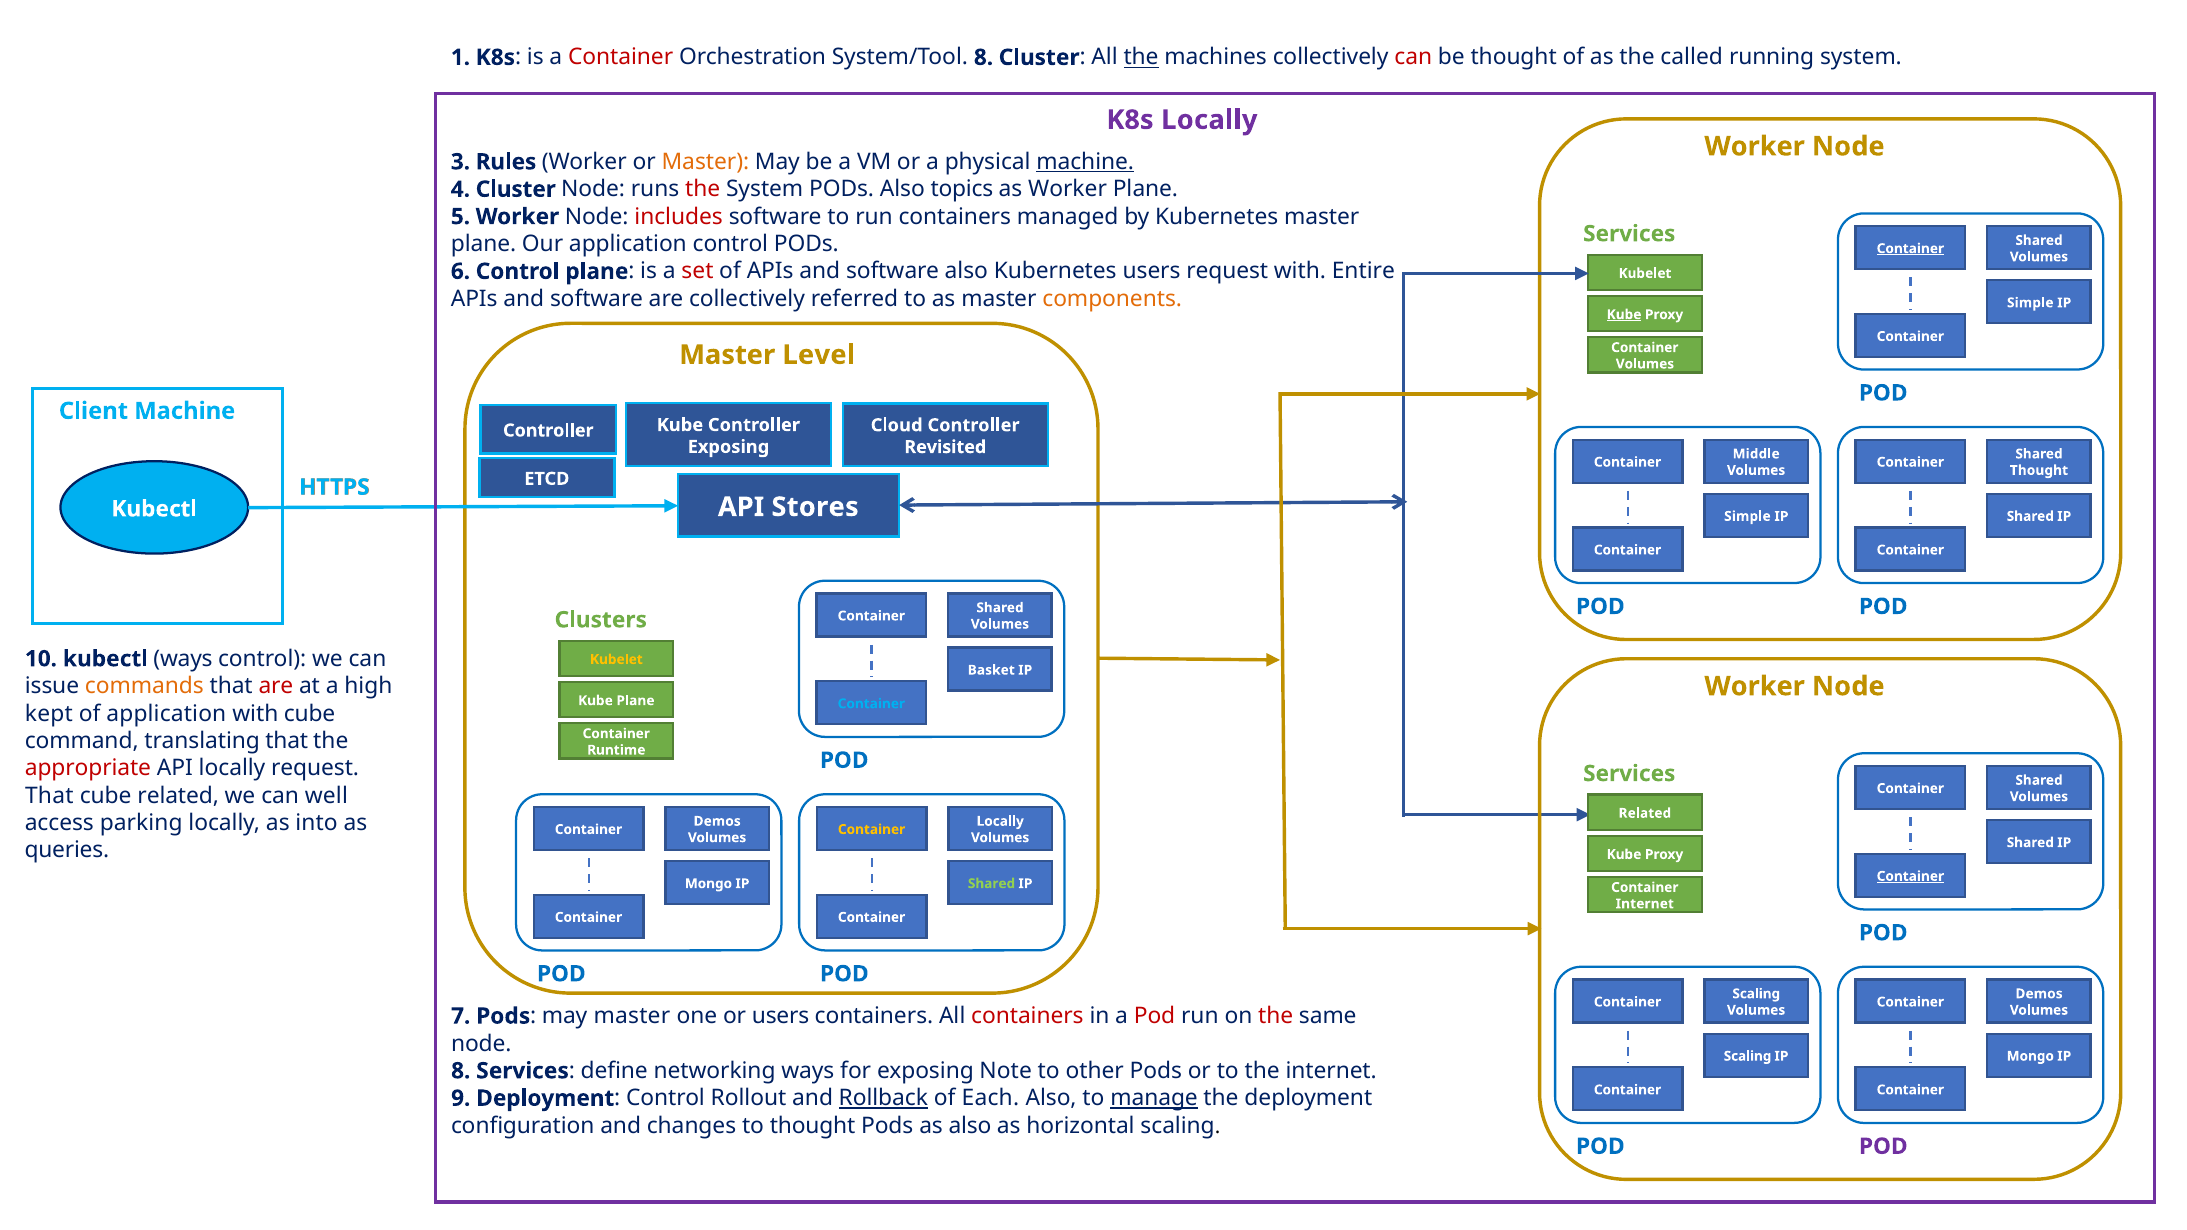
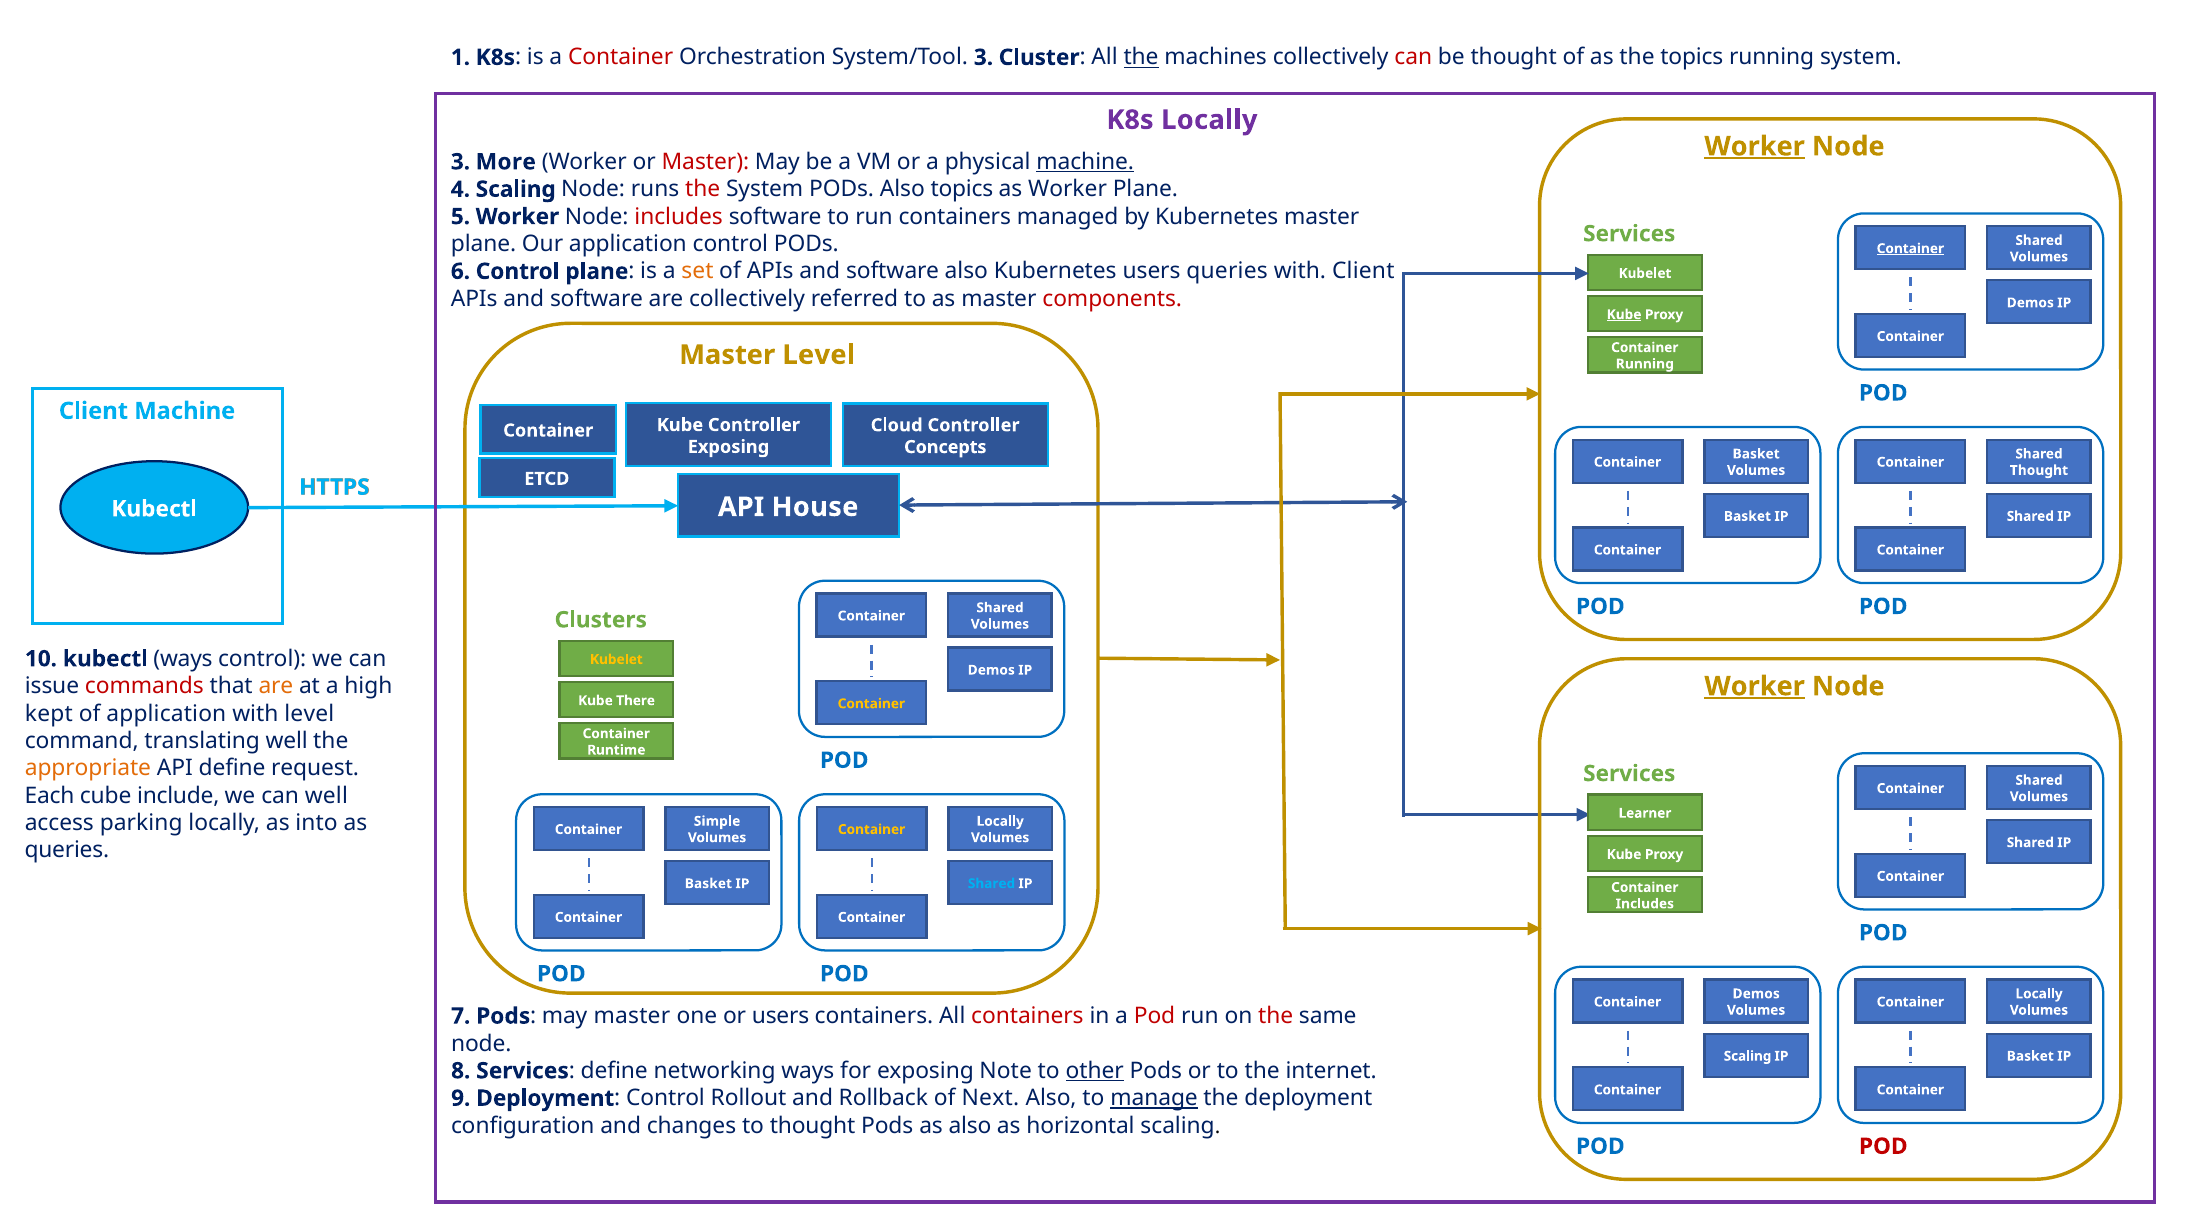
System/Tool 8: 8 -> 3 (983, 57)
the called: called -> topics (1692, 57)
Worker underline: none -> present (1755, 146)
Rules: Rules -> More (506, 162)
Master colour: orange -> red (705, 162)
4 Cluster: Cluster -> Scaling (516, 189)
set colour: red -> orange (697, 271)
users request: request -> queries (1227, 271)
with Entire: Entire -> Client (1363, 271)
components colour: orange -> red (1112, 299)
Simple: Simple -> Demos (2030, 303)
Volumes: Volumes -> Running (1645, 364)
Controller: Controller -> Container (548, 431)
Revisited: Revisited -> Concepts (945, 447)
Middle: Middle -> Basket (1756, 454)
Stores: Stores -> House (815, 507)
Simple: Simple -> Basket (1747, 516)
Basket: Basket -> Demos (991, 670)
commands colour: orange -> red (144, 686)
are colour: red -> orange (276, 686)
Worker underline: none -> present (1755, 686)
Kube Plane: Plane -> There (636, 701)
Container colour: light blue -> yellow (871, 704)
with cube: cube -> level (309, 714)
translating that: that -> well (287, 741)
appropriate colour: red -> orange (88, 768)
API locally: locally -> define (232, 768)
That: That -> Each (50, 796)
cube related: related -> include (178, 796)
Related: Related -> Learner (1645, 813)
Demos: Demos -> Simple (717, 821)
Container underline: present -> none (1910, 876)
Mongo: Mongo -> Basket (708, 884)
Shared colour: light green -> light blue (992, 884)
Internet: Internet -> Includes (1645, 904)
Scaling: Scaling -> Demos (1756, 994)
Demos: Demos -> Locally (2039, 994)
Mongo: Mongo -> Basket (2030, 1056)
other underline: none -> present (1095, 1071)
Rollback underline: present -> none (883, 1098)
Each: Each -> Next (990, 1098)
POD colour: purple -> red (1883, 1147)
